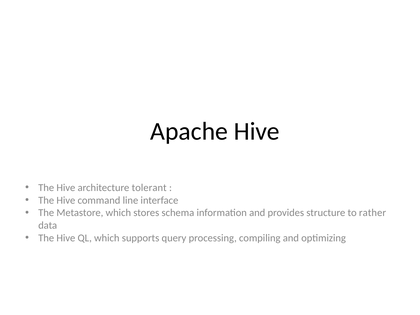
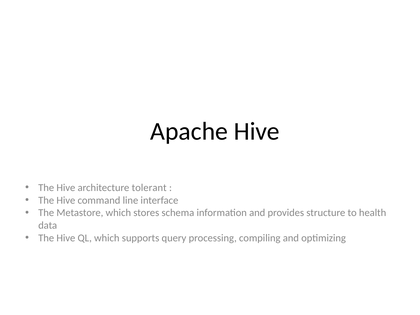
rather: rather -> health (373, 213)
